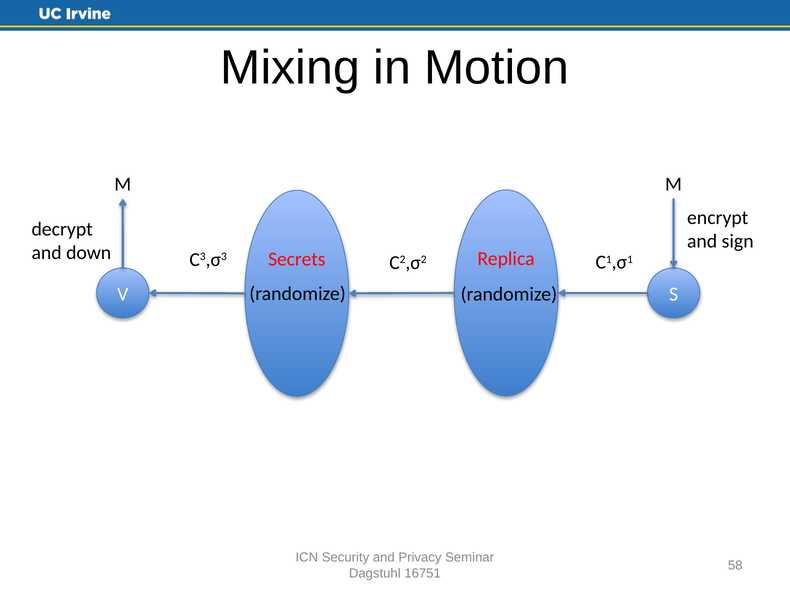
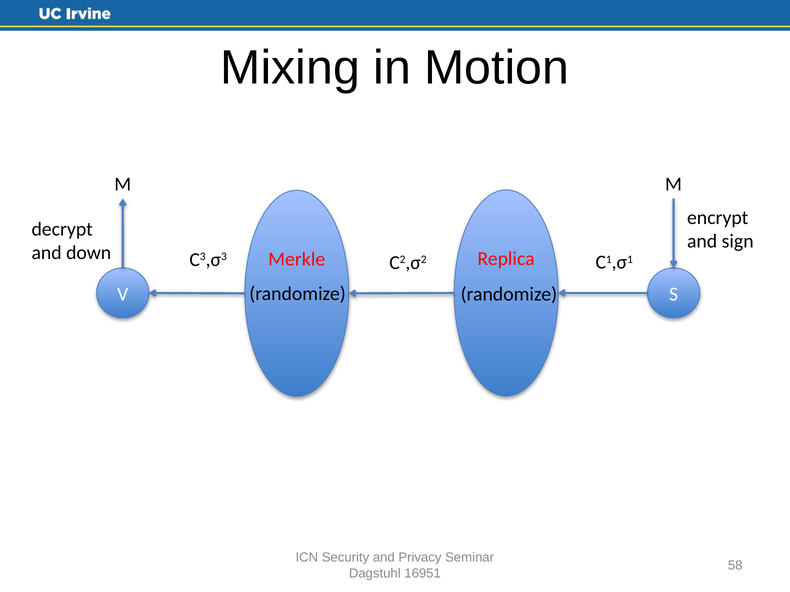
Secrets: Secrets -> Merkle (297, 259)
16751: 16751 -> 16951 (423, 574)
